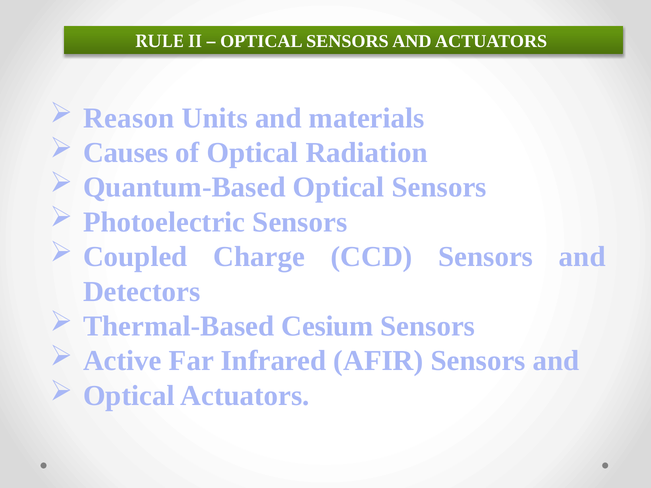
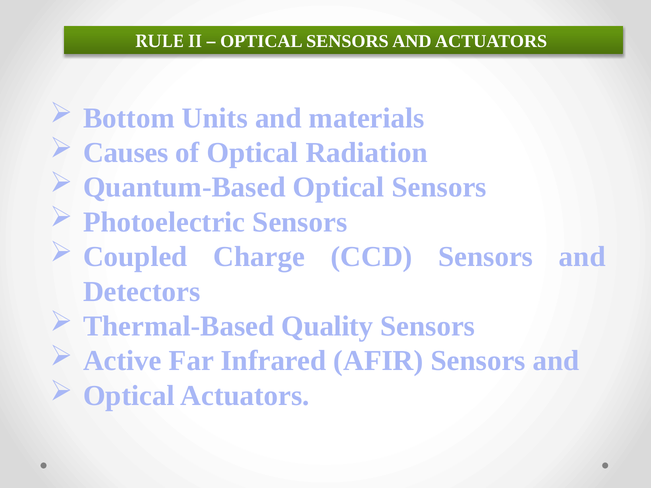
Reason: Reason -> Bottom (129, 118)
Cesium: Cesium -> Quality (327, 326)
